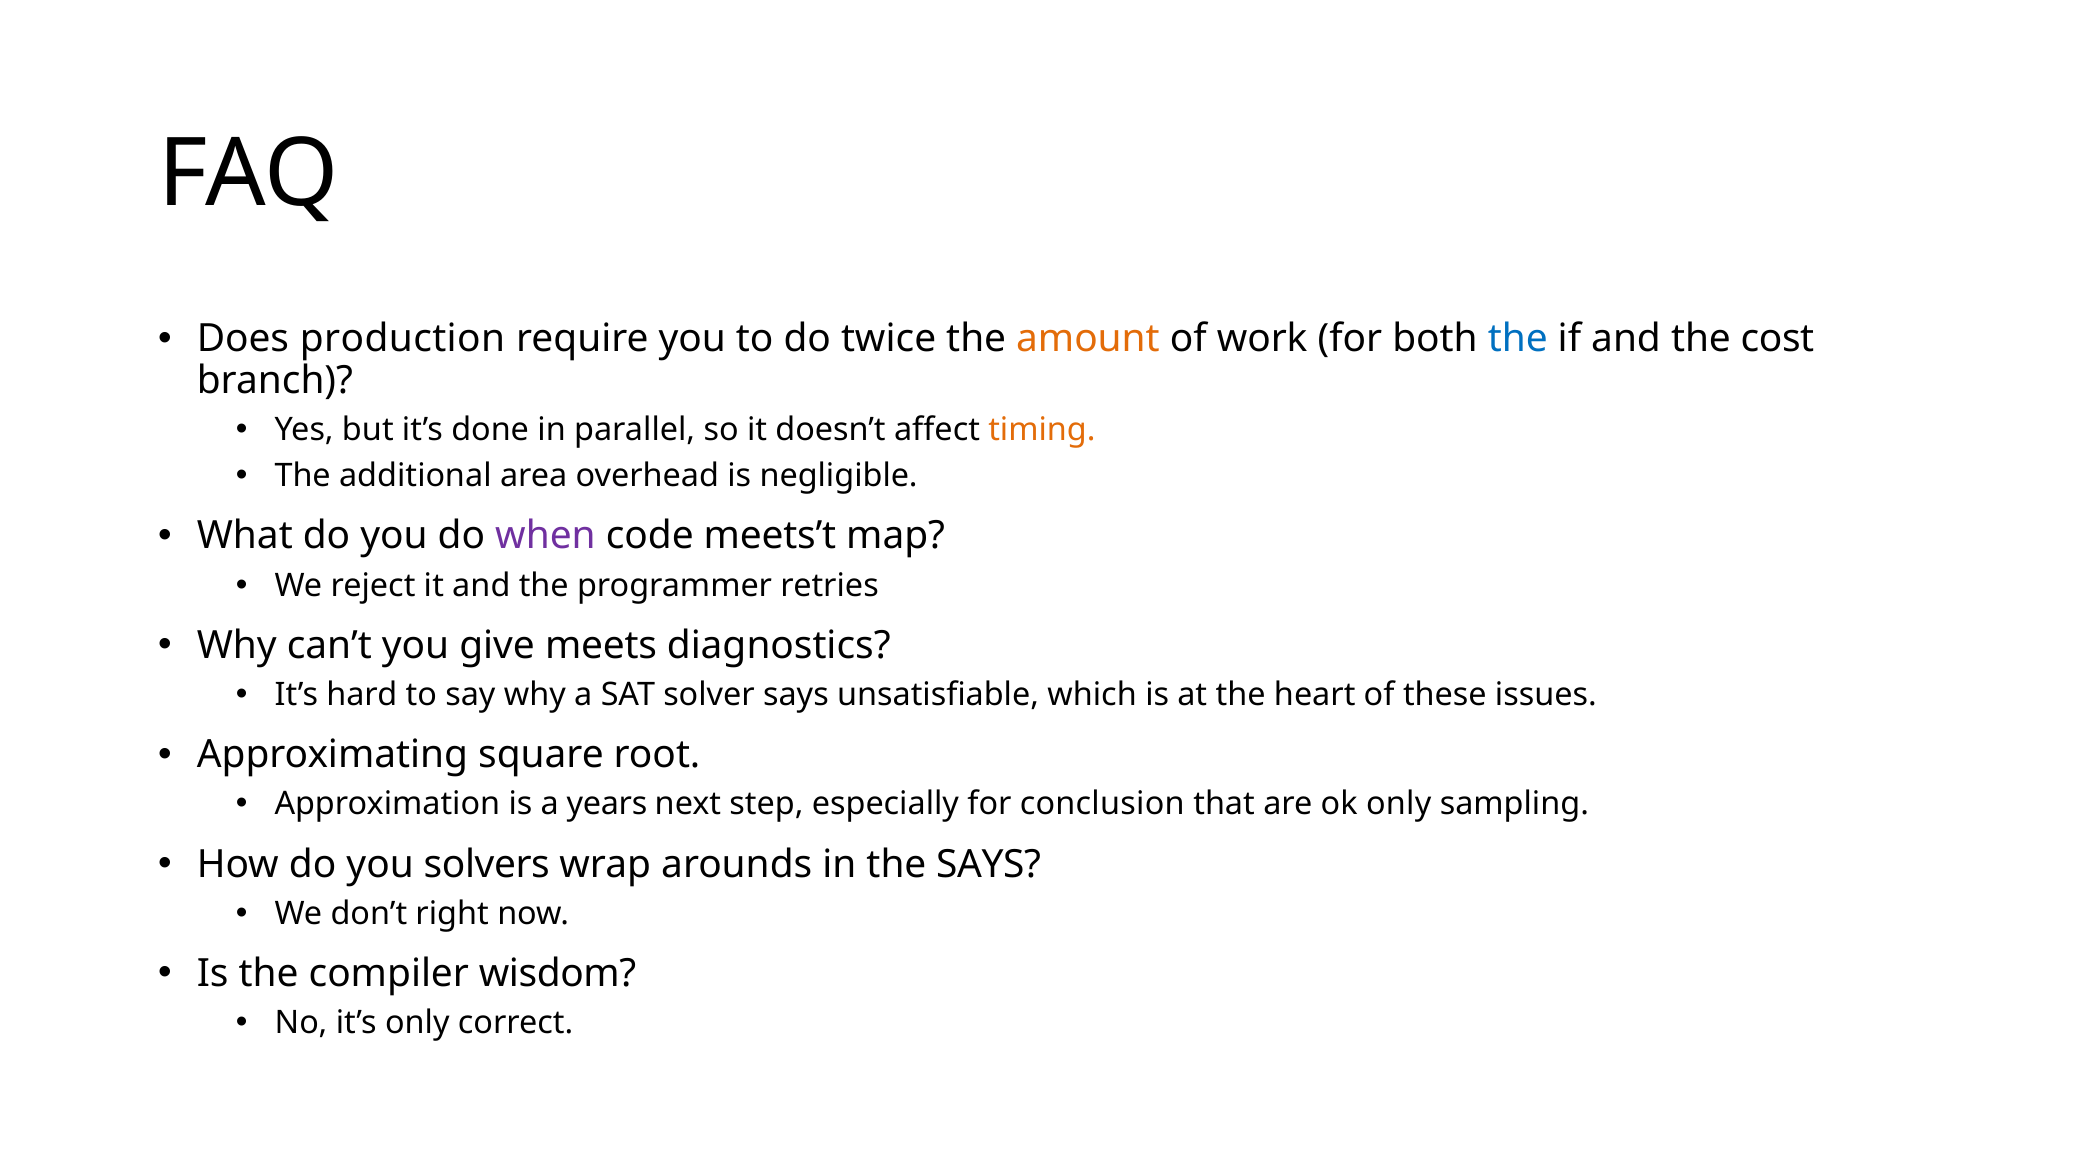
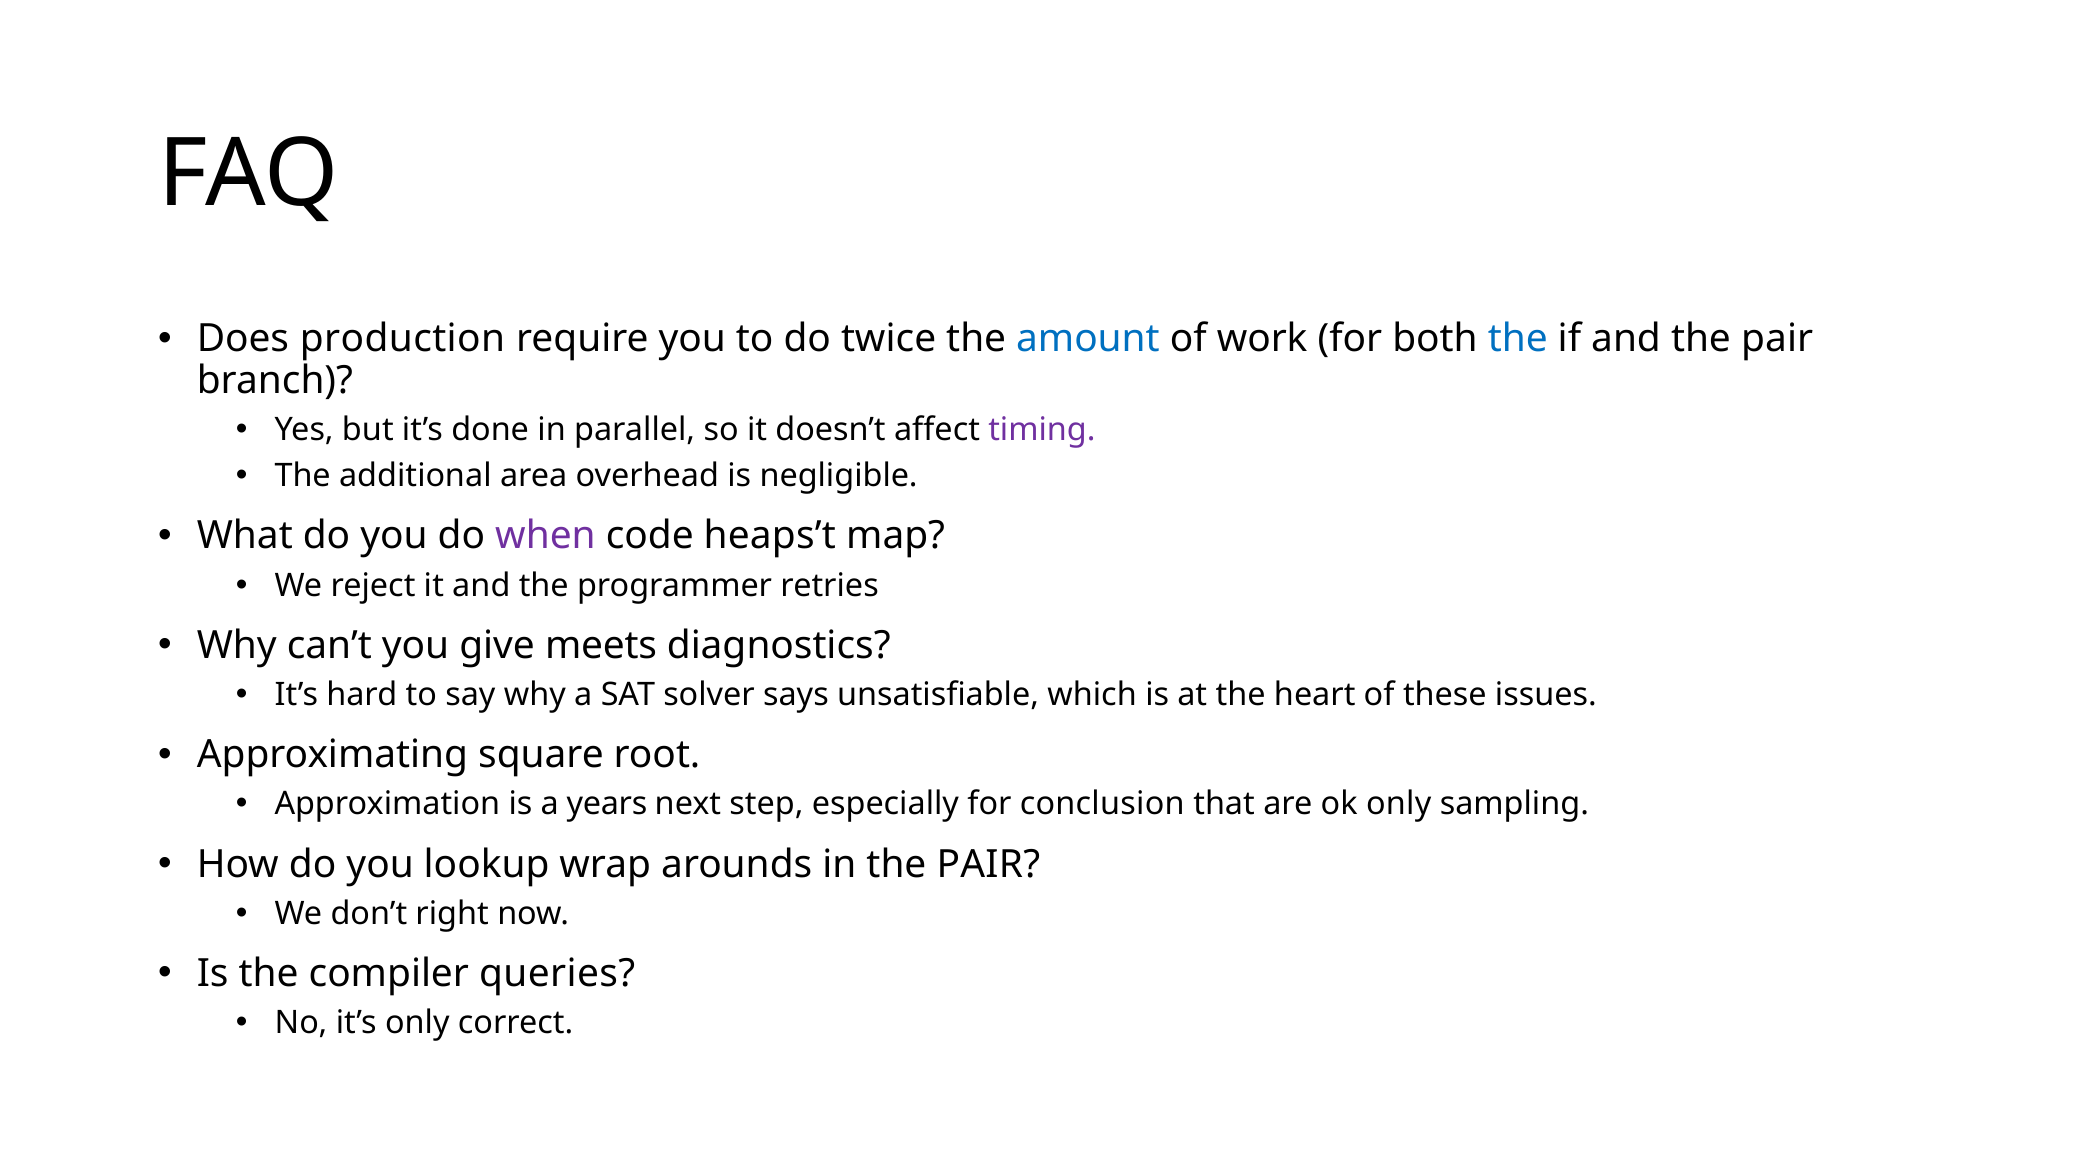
amount colour: orange -> blue (1088, 339)
and the cost: cost -> pair (1777, 339)
timing colour: orange -> purple (1042, 430)
meets’t: meets’t -> heaps’t (770, 536)
solvers: solvers -> lookup (487, 864)
in the SAYS: SAYS -> PAIR (988, 864)
wisdom: wisdom -> queries (557, 974)
